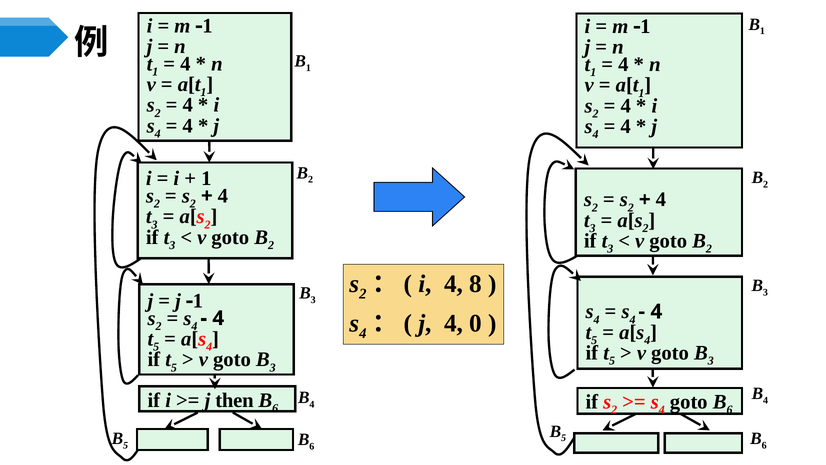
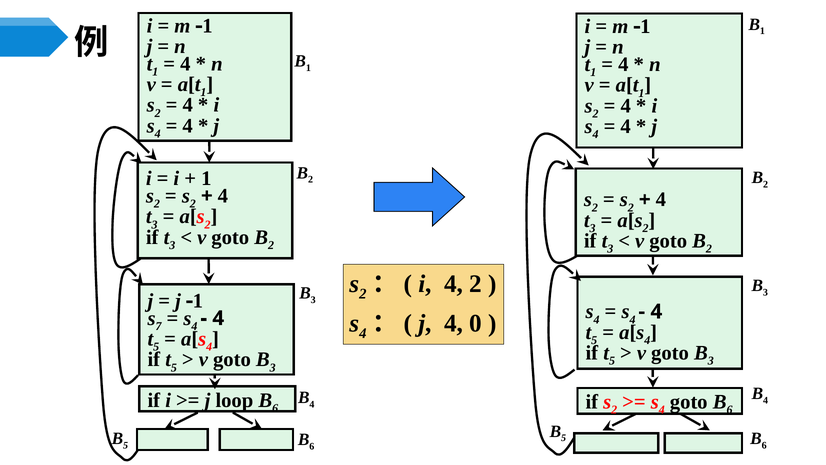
4 8: 8 -> 2 (475, 284)
2: 2 -> 7 (158, 326)
then: then -> loop (234, 400)
